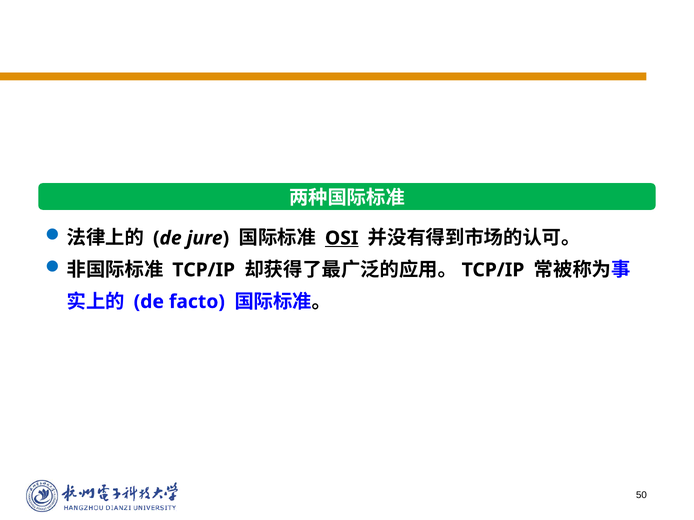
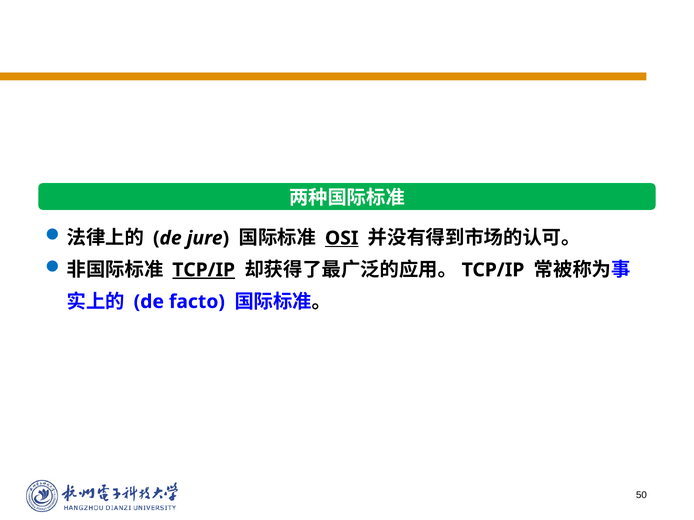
TCP/IP underline: none -> present (204, 270)
